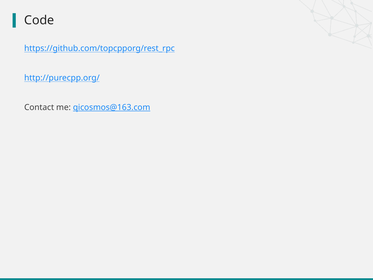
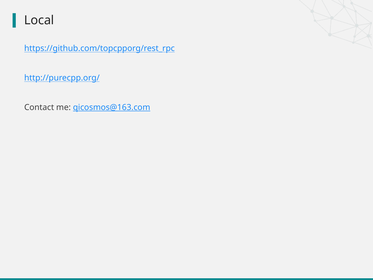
Code: Code -> Local (39, 20)
